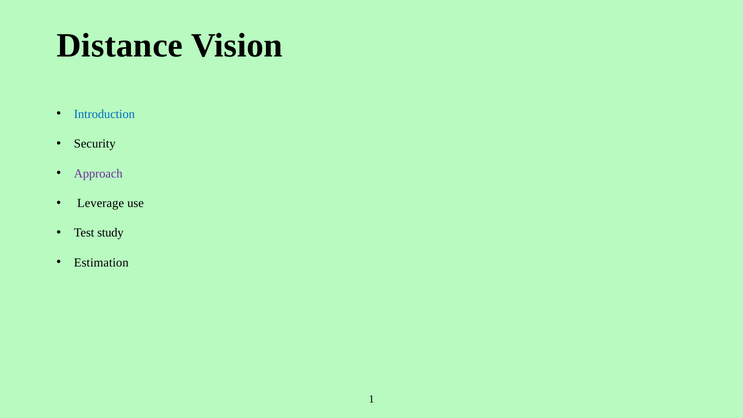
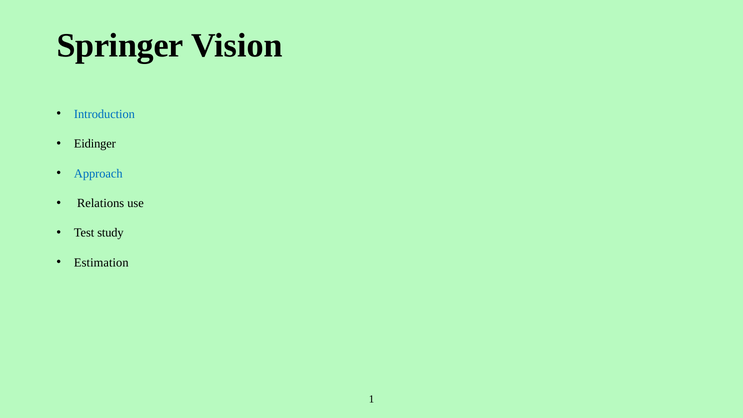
Distance: Distance -> Springer (120, 46)
Security: Security -> Eidinger (95, 144)
Approach colour: purple -> blue (98, 173)
Leverage: Leverage -> Relations (101, 203)
